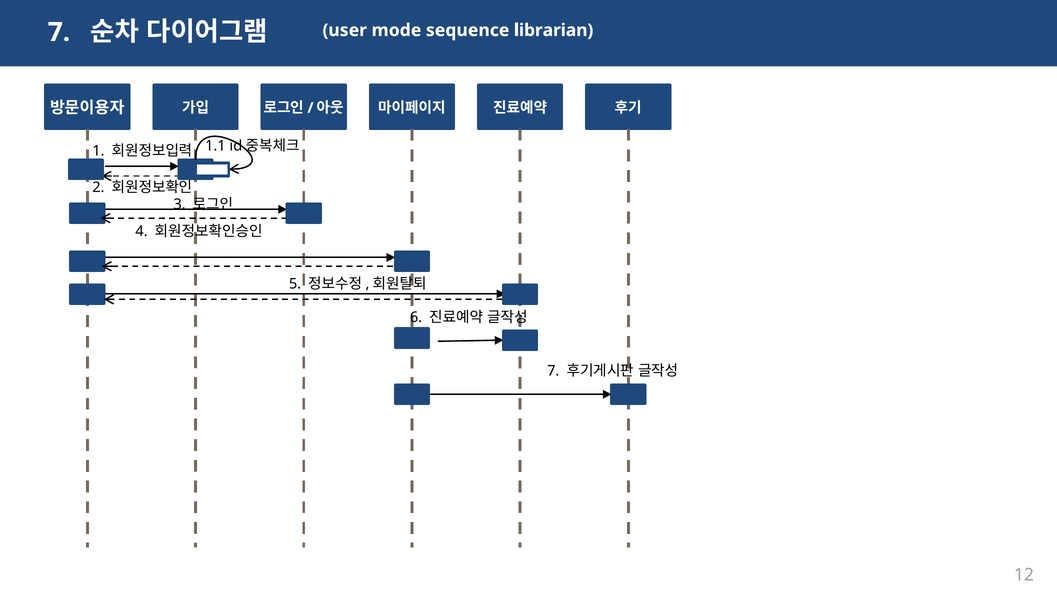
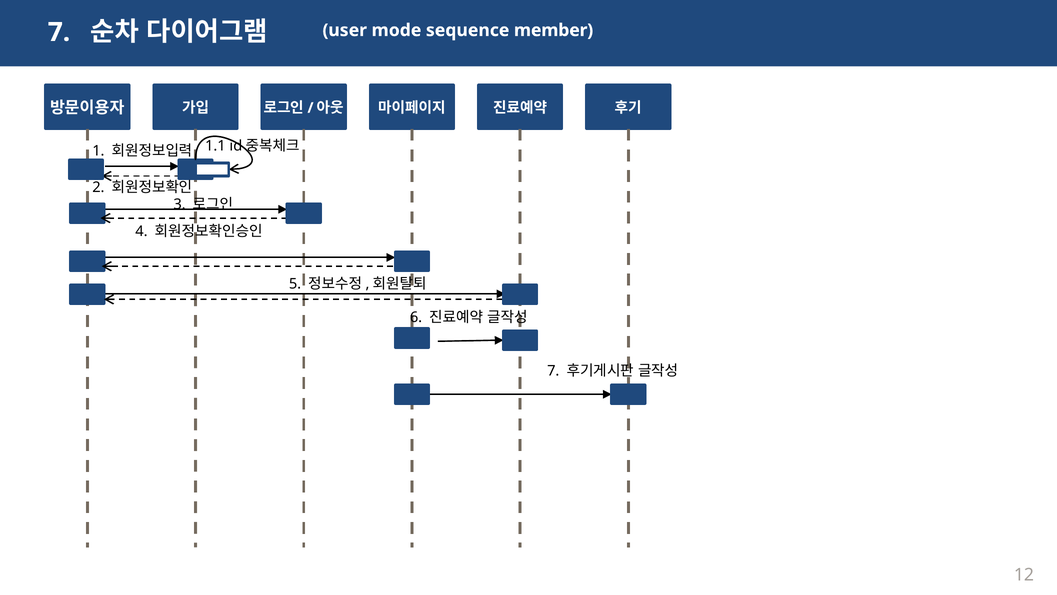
librarian: librarian -> member (554, 30)
